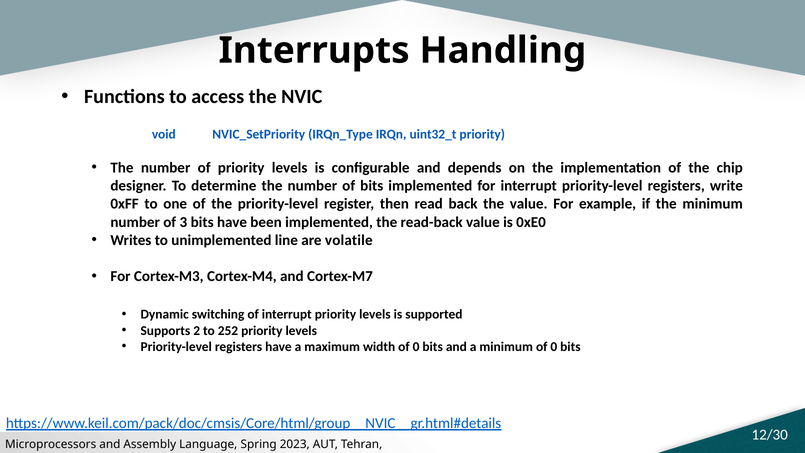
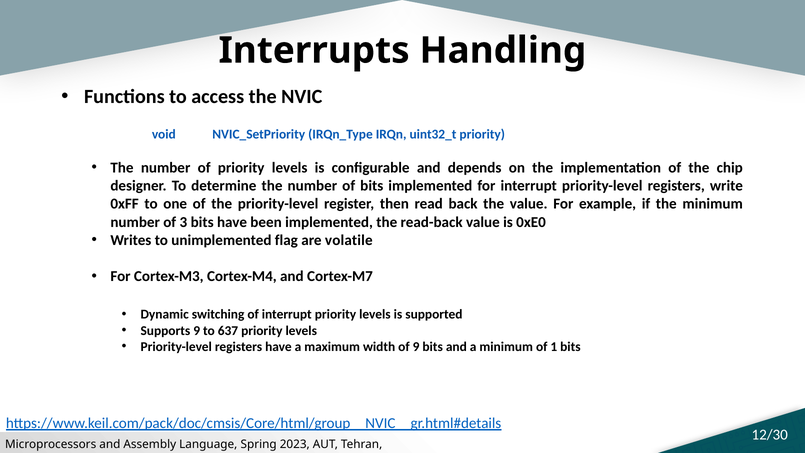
line: line -> flag (286, 240)
Supports 2: 2 -> 9 (197, 330)
252: 252 -> 637 (228, 330)
width of 0: 0 -> 9 (416, 347)
minimum of 0: 0 -> 1 (554, 347)
